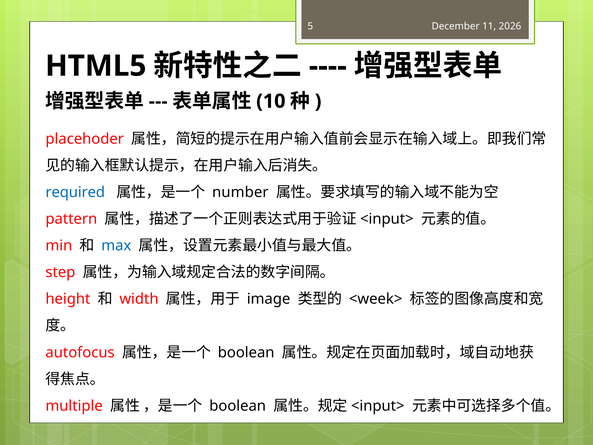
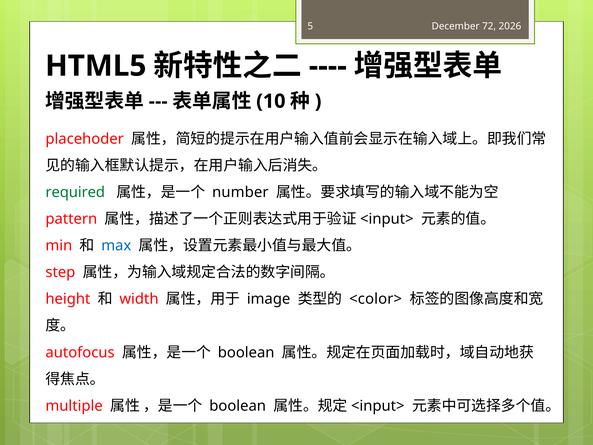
11: 11 -> 72 (489, 26)
required colour: blue -> green (75, 192)
<week>: <week> -> <color> (376, 299)
